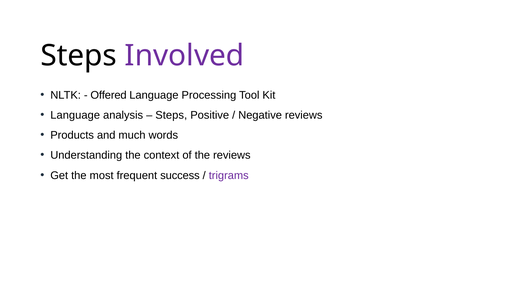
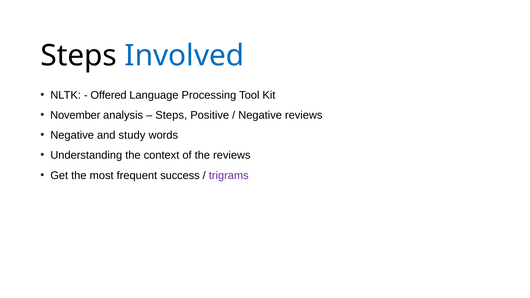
Involved colour: purple -> blue (184, 56)
Language: Language -> November (75, 115)
Products: Products -> Negative (72, 135)
much: much -> study (132, 135)
